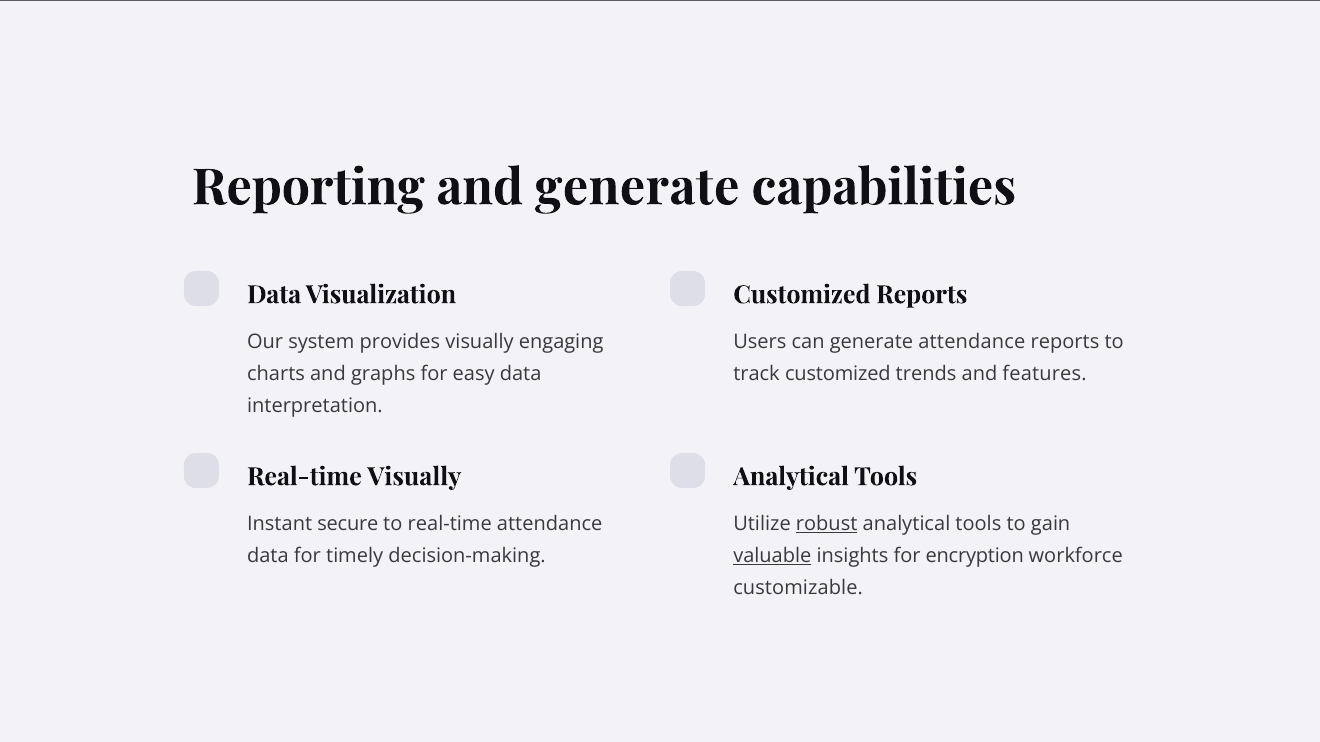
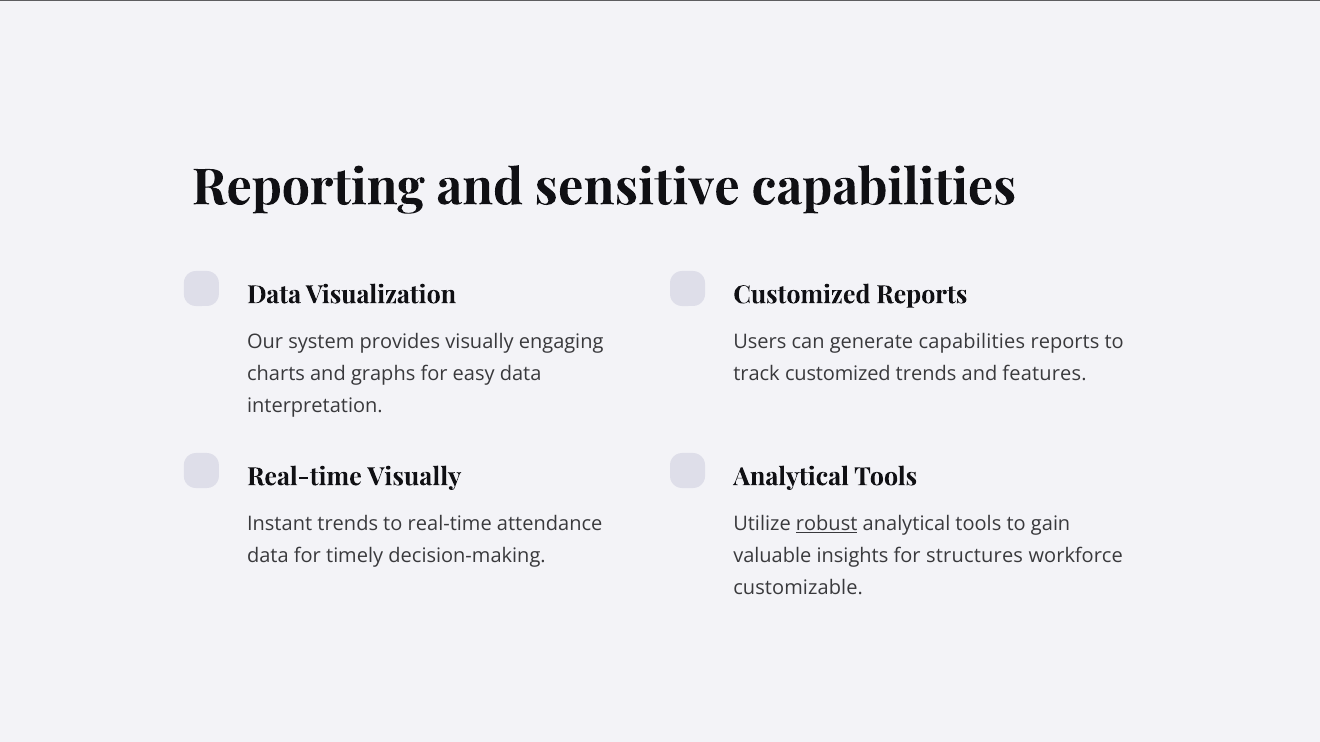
and generate: generate -> sensitive (637, 188)
generate attendance: attendance -> capabilities (972, 342)
Instant secure: secure -> trends (348, 524)
valuable underline: present -> none (772, 556)
encryption: encryption -> structures (975, 556)
